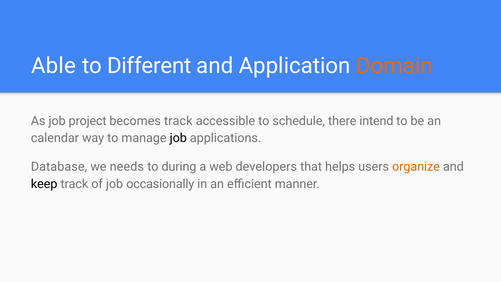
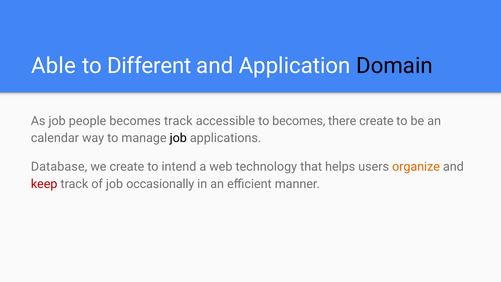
Domain colour: orange -> black (394, 66)
project: project -> people (88, 121)
to schedule: schedule -> becomes (299, 121)
there intend: intend -> create (376, 121)
we needs: needs -> create (127, 166)
during: during -> intend (179, 166)
developers: developers -> technology (266, 166)
keep colour: black -> red (44, 184)
